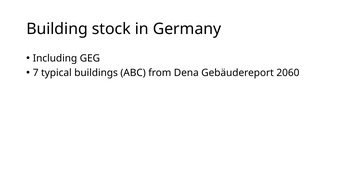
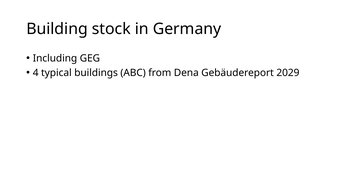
7: 7 -> 4 (36, 73)
2060: 2060 -> 2029 (288, 73)
